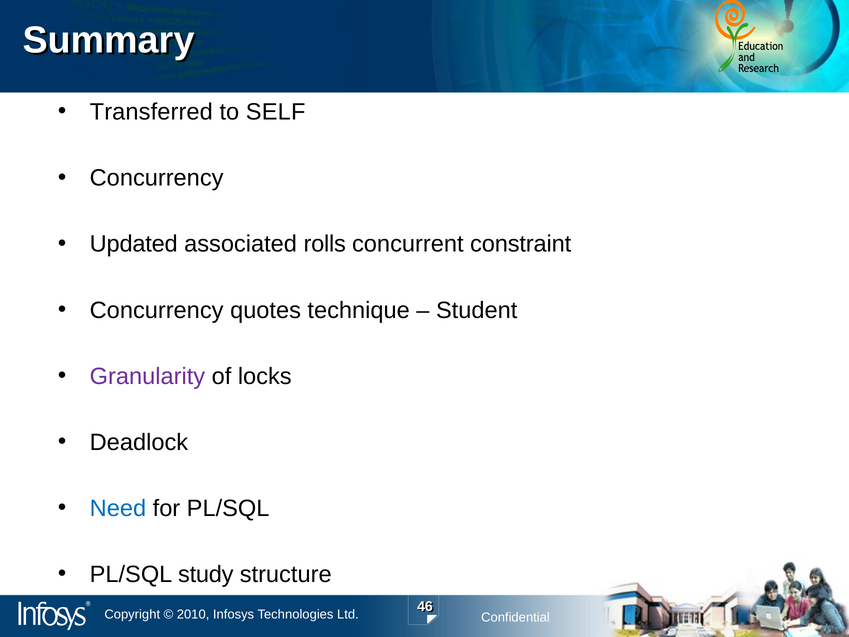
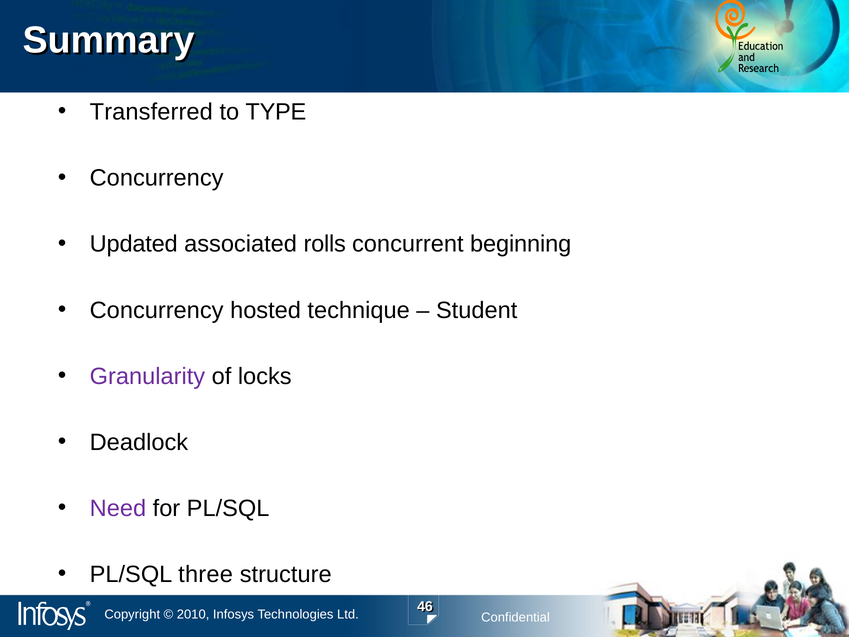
SELF: SELF -> TYPE (276, 112)
constraint: constraint -> beginning (521, 244)
quotes: quotes -> hosted (266, 310)
Need colour: blue -> purple (118, 508)
study: study -> three (206, 574)
